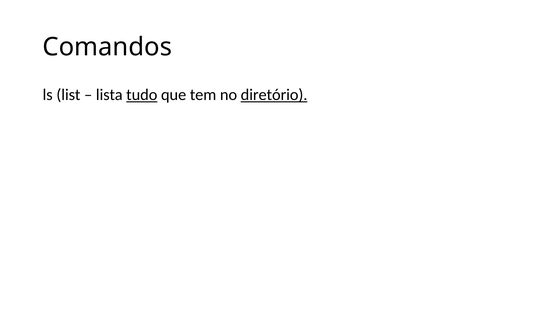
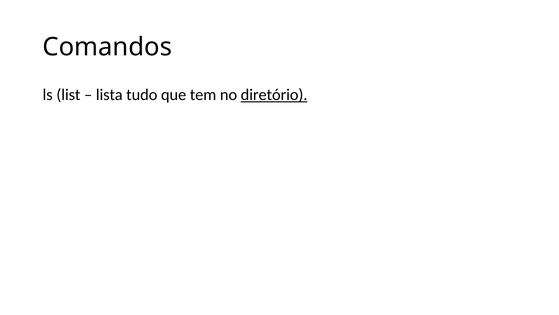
tudo underline: present -> none (142, 95)
